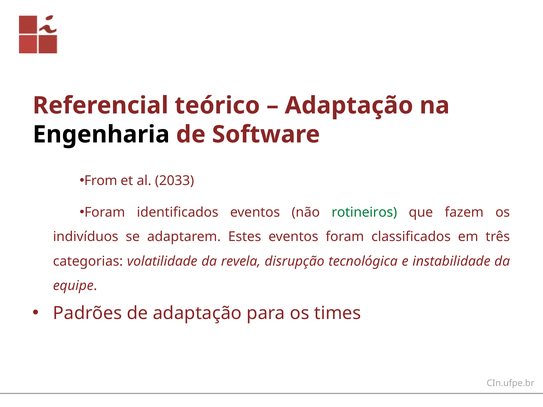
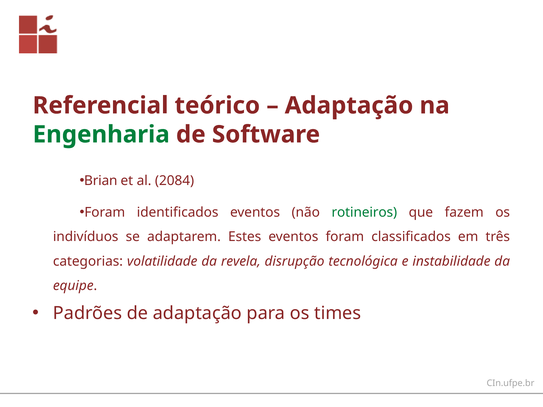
Engenharia colour: black -> green (101, 135)
From: From -> Brian (101, 181)
2033: 2033 -> 2084 (175, 181)
